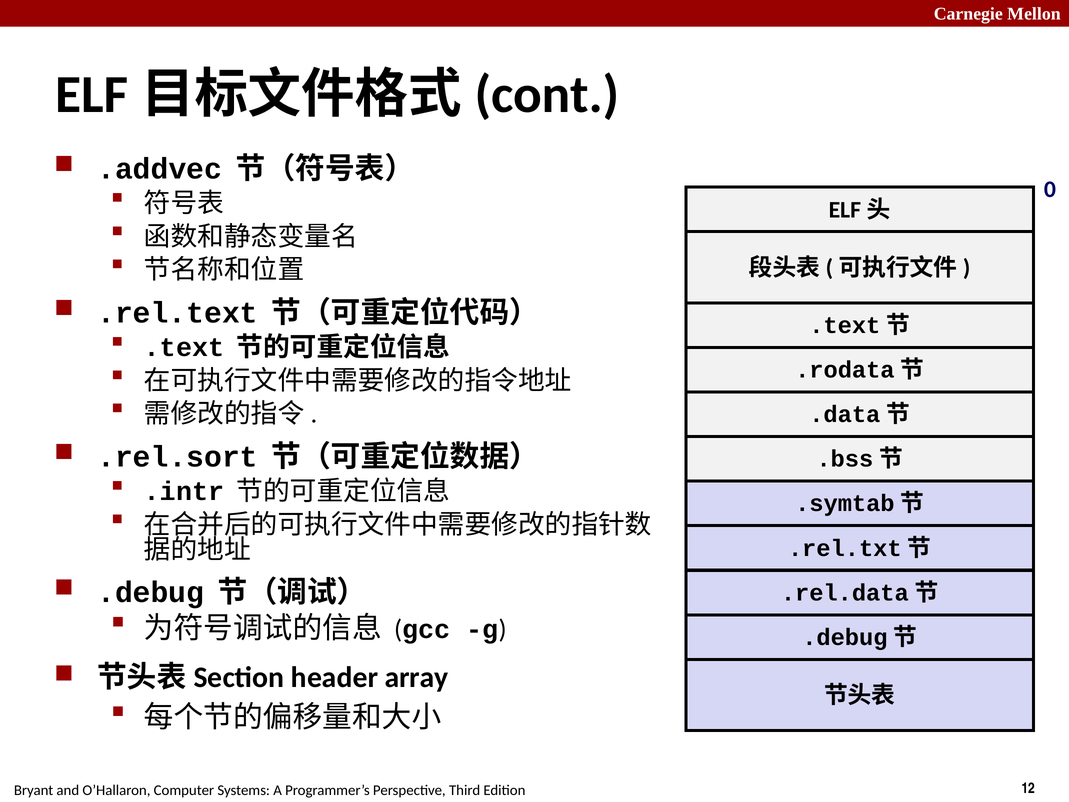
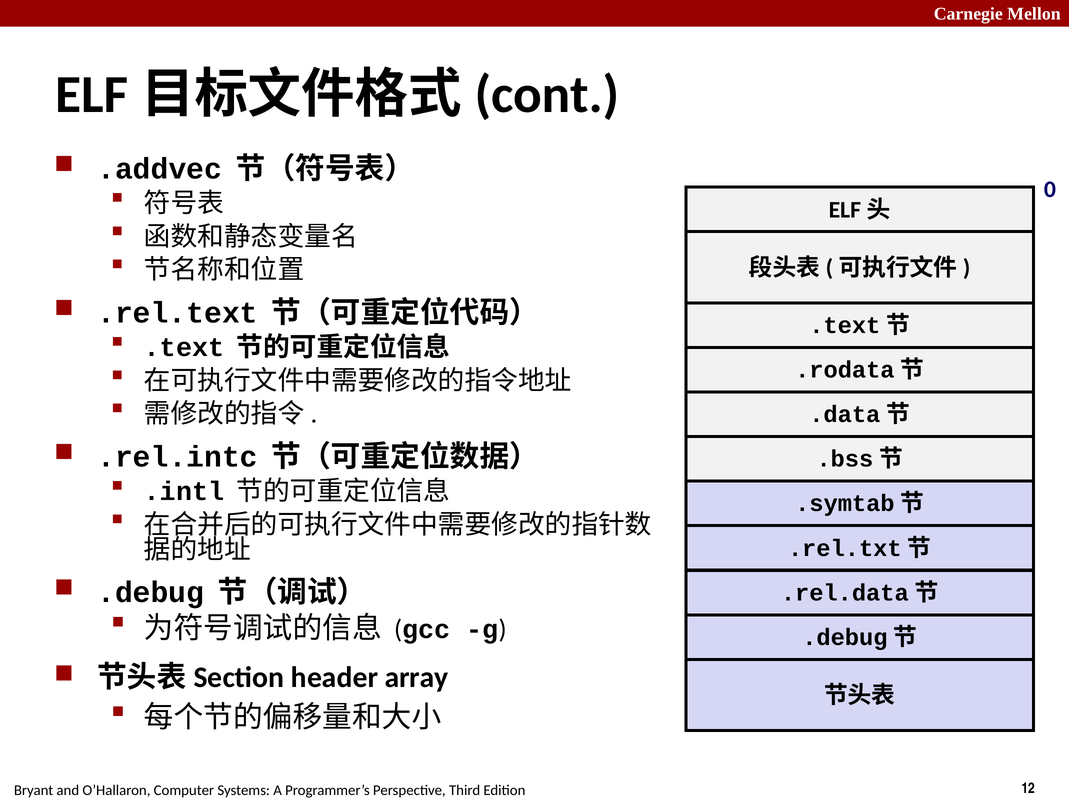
.rel.sort: .rel.sort -> .rel.intc (177, 457)
.intr: .intr -> .intl (184, 491)
